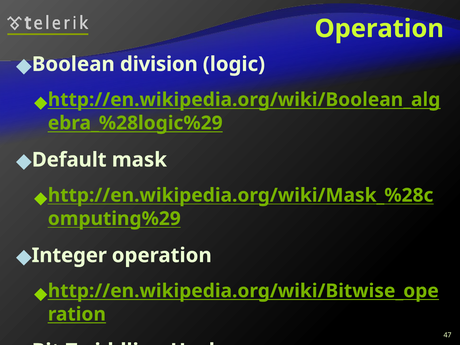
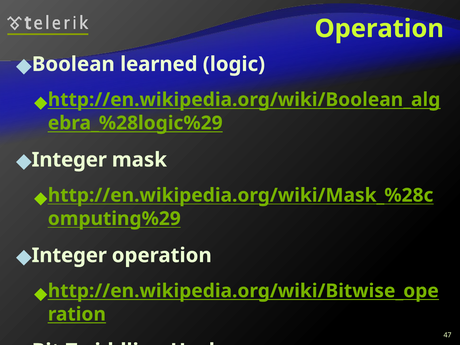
division: division -> learned (159, 64)
Default: Default -> Integer (69, 160)
